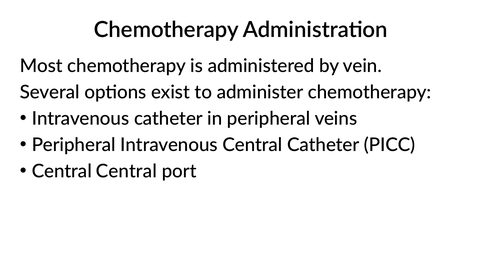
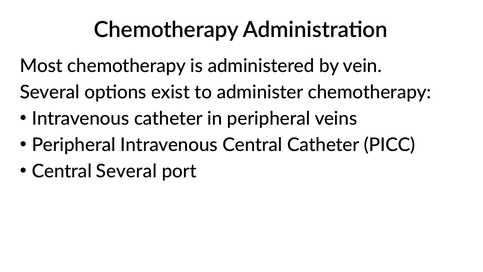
Central Central: Central -> Several (126, 171)
